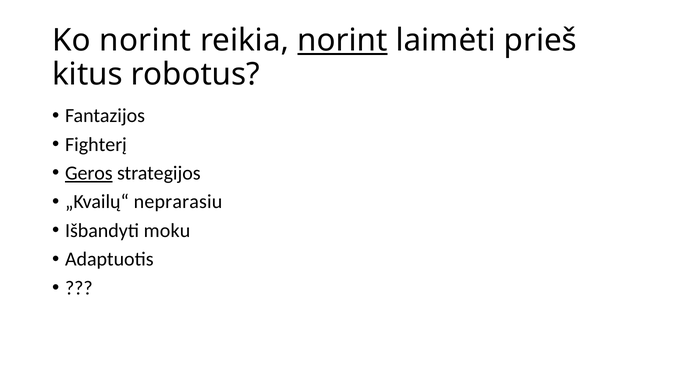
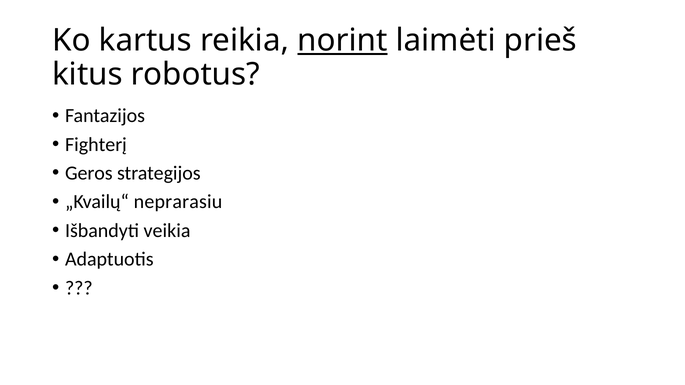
Ko norint: norint -> kartus (145, 41)
Geros underline: present -> none (89, 173)
moku: moku -> veikia (167, 231)
